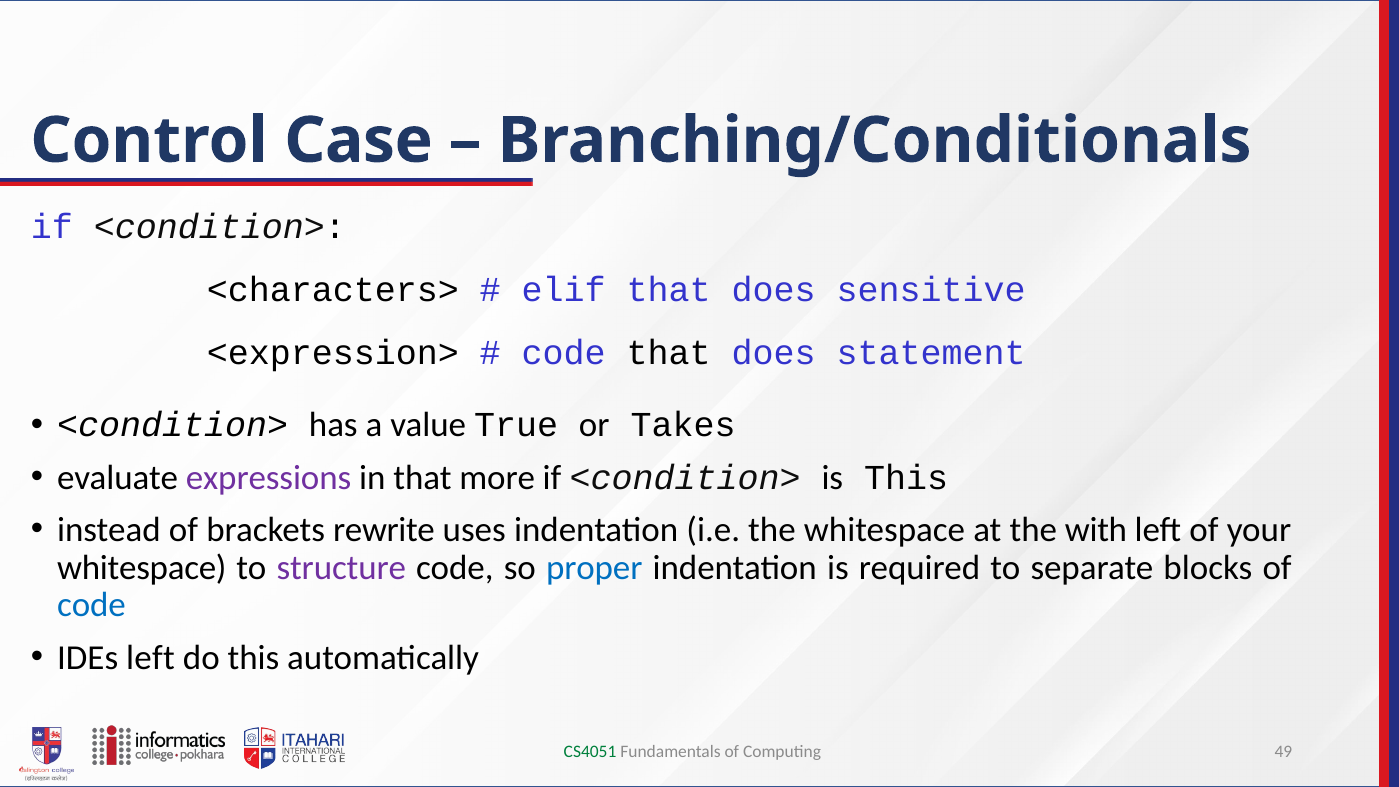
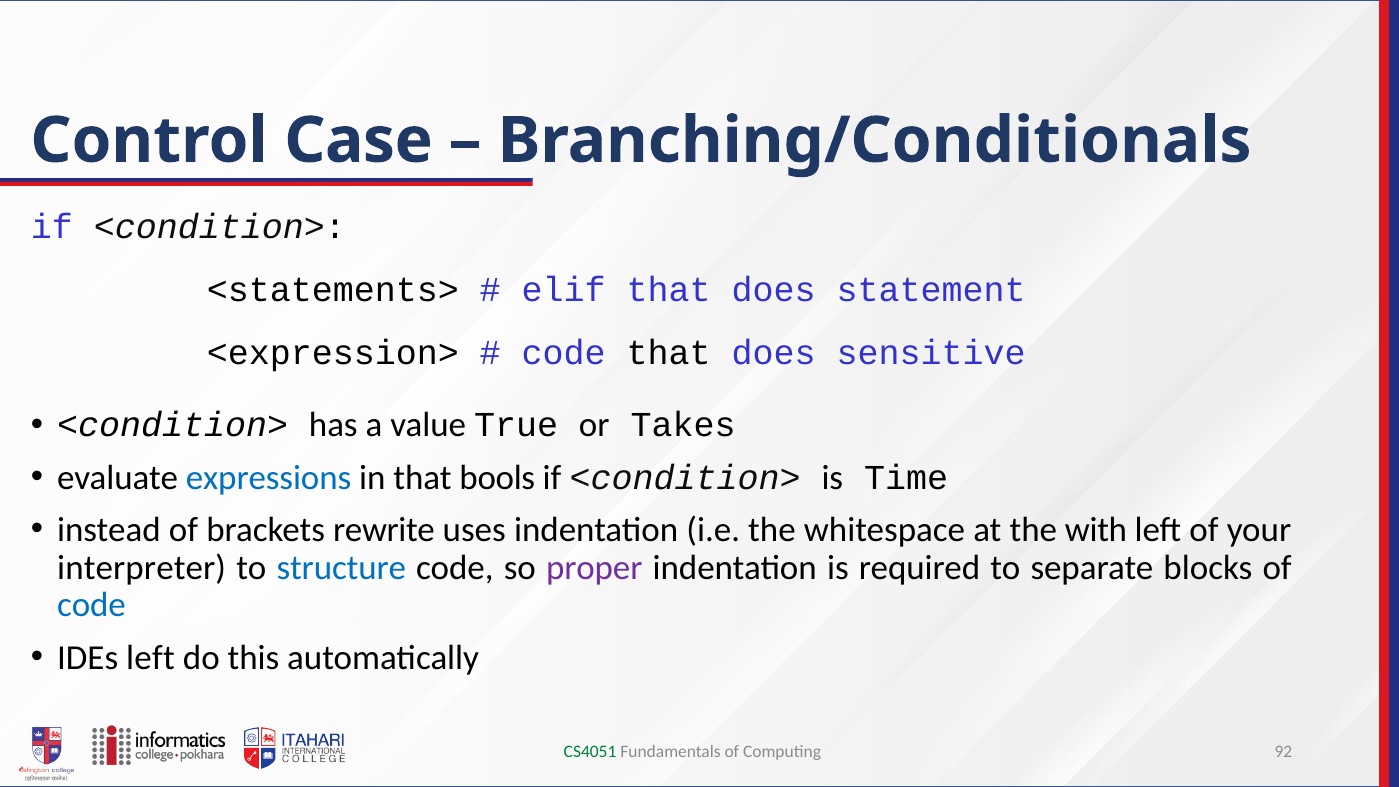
<characters>: <characters> -> <statements> (333, 290)
sensitive: sensitive -> statement (931, 290)
statement: statement -> sensitive (931, 352)
expressions colour: purple -> blue (269, 477)
more: more -> bools (497, 477)
is This: This -> Time (906, 477)
whitespace: whitespace -> interpreter (142, 568)
structure colour: purple -> blue (341, 568)
proper colour: blue -> purple (594, 568)
49: 49 -> 92 (1283, 751)
